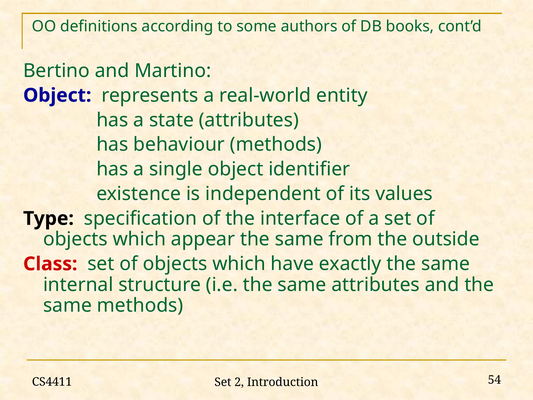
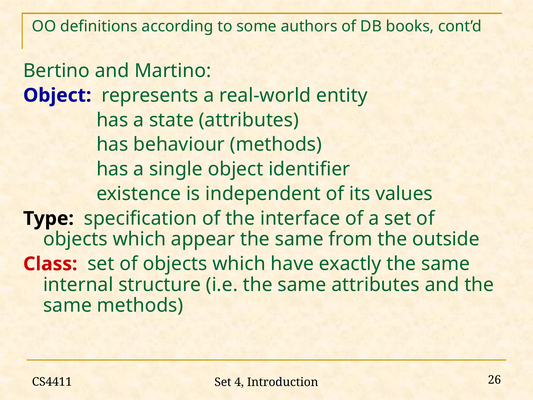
2: 2 -> 4 (239, 382)
54: 54 -> 26 (494, 380)
